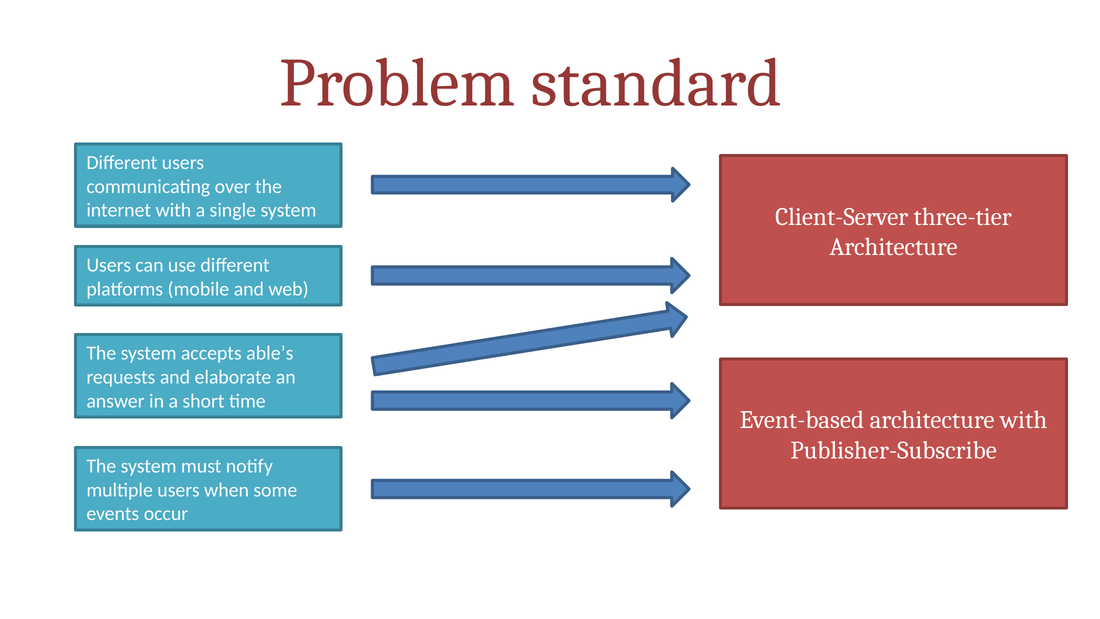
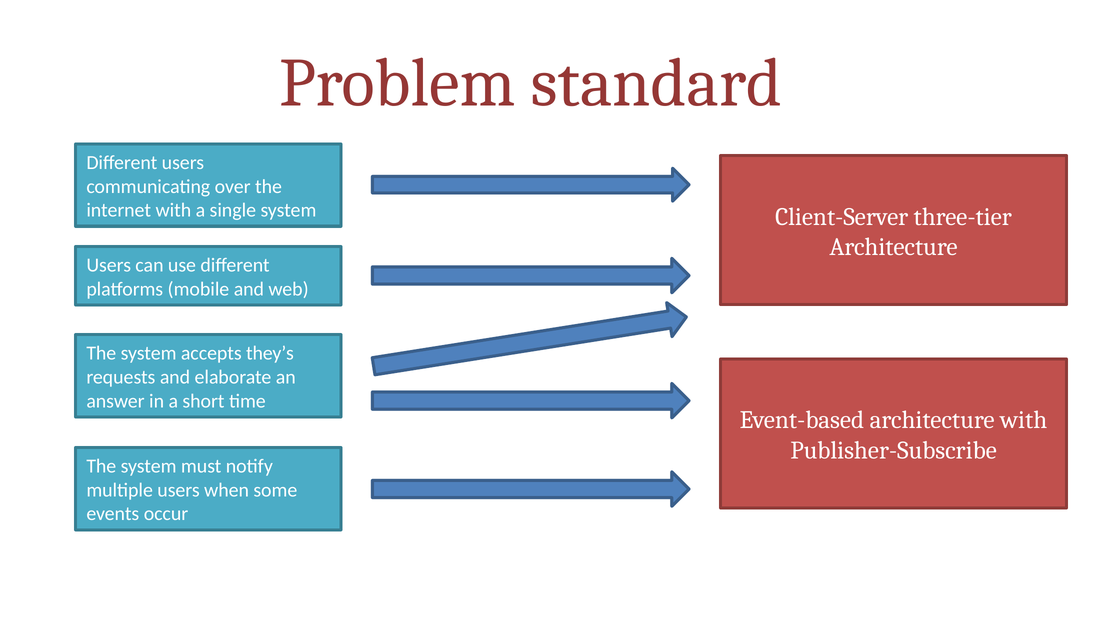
able’s: able’s -> they’s (270, 353)
